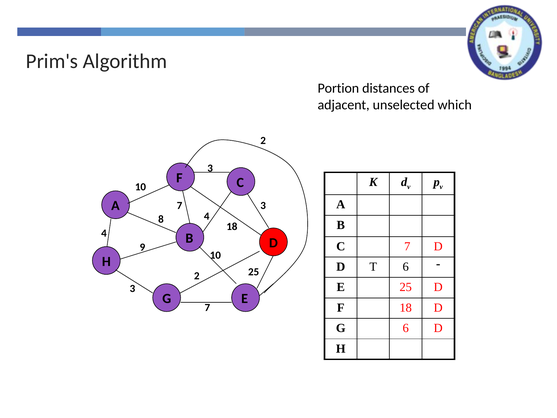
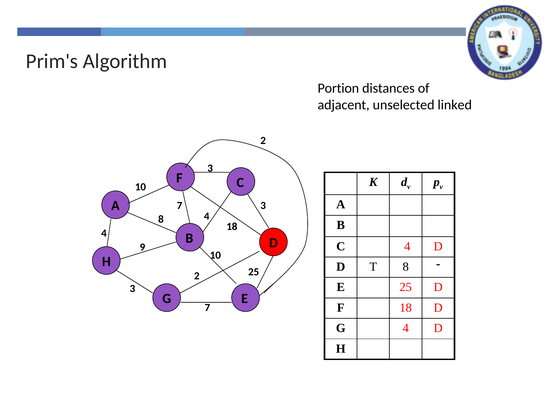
which: which -> linked (455, 105)
C 7: 7 -> 4 (407, 246)
T 6: 6 -> 8 (406, 267)
G 6: 6 -> 4 (406, 328)
